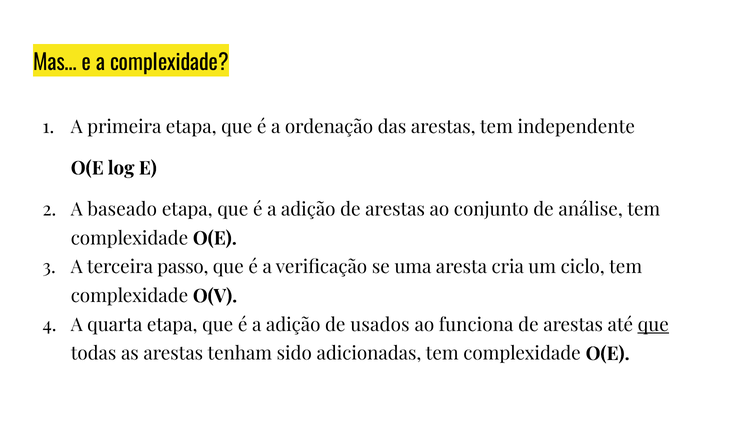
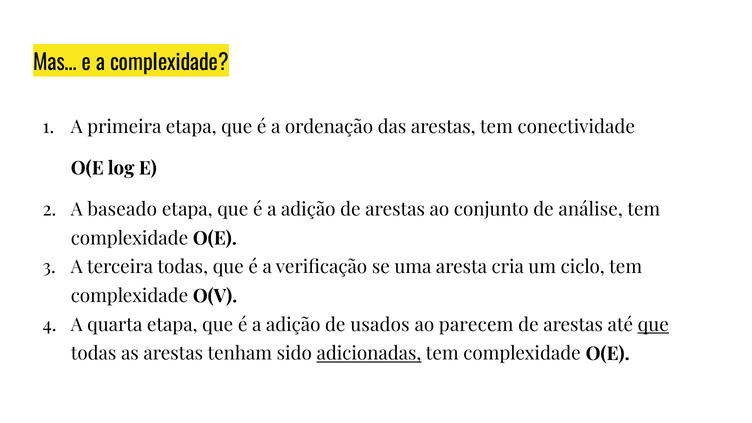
independente: independente -> conectividade (576, 127)
terceira passo: passo -> todas (183, 267)
funciona: funciona -> parecem (476, 325)
adicionadas underline: none -> present (369, 354)
